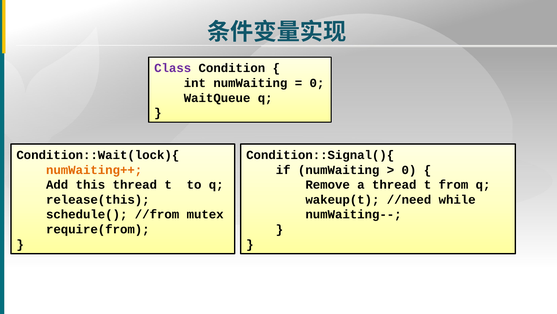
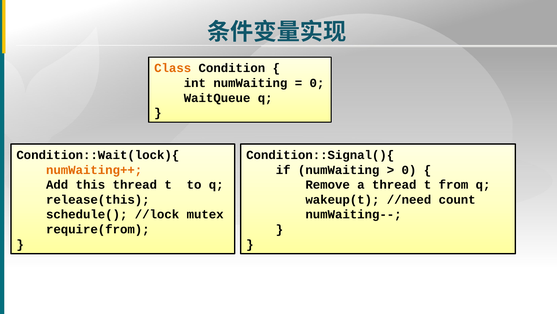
Class colour: purple -> orange (173, 68)
while: while -> count (457, 199)
//from: //from -> //lock (157, 214)
